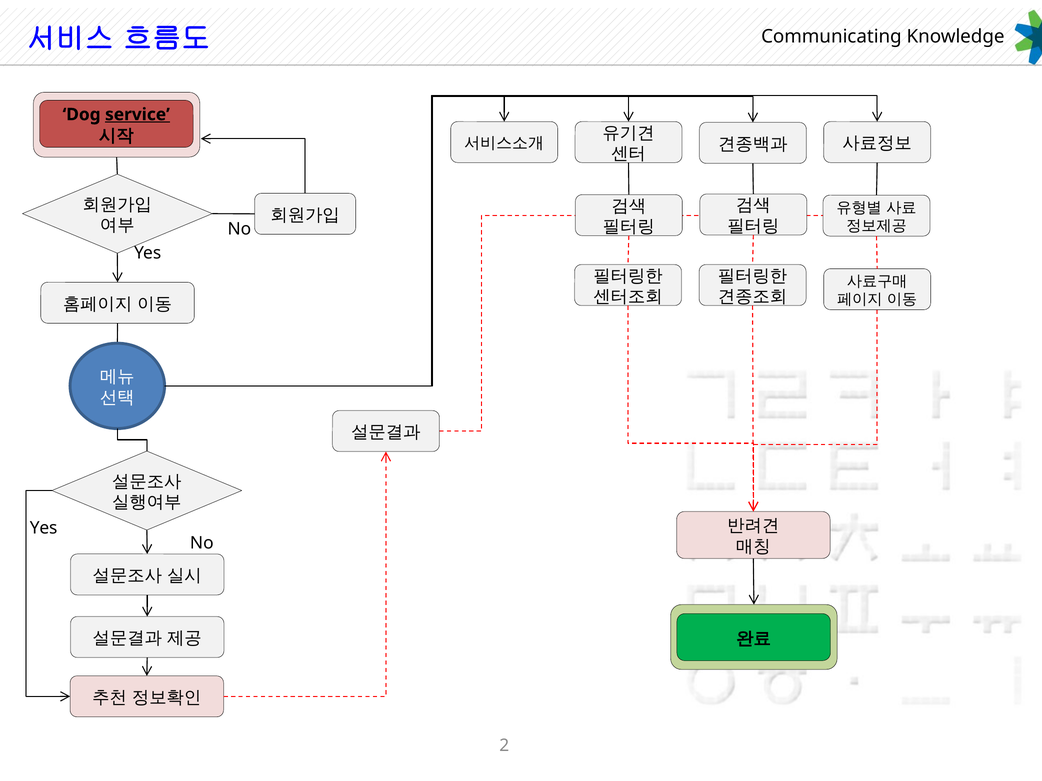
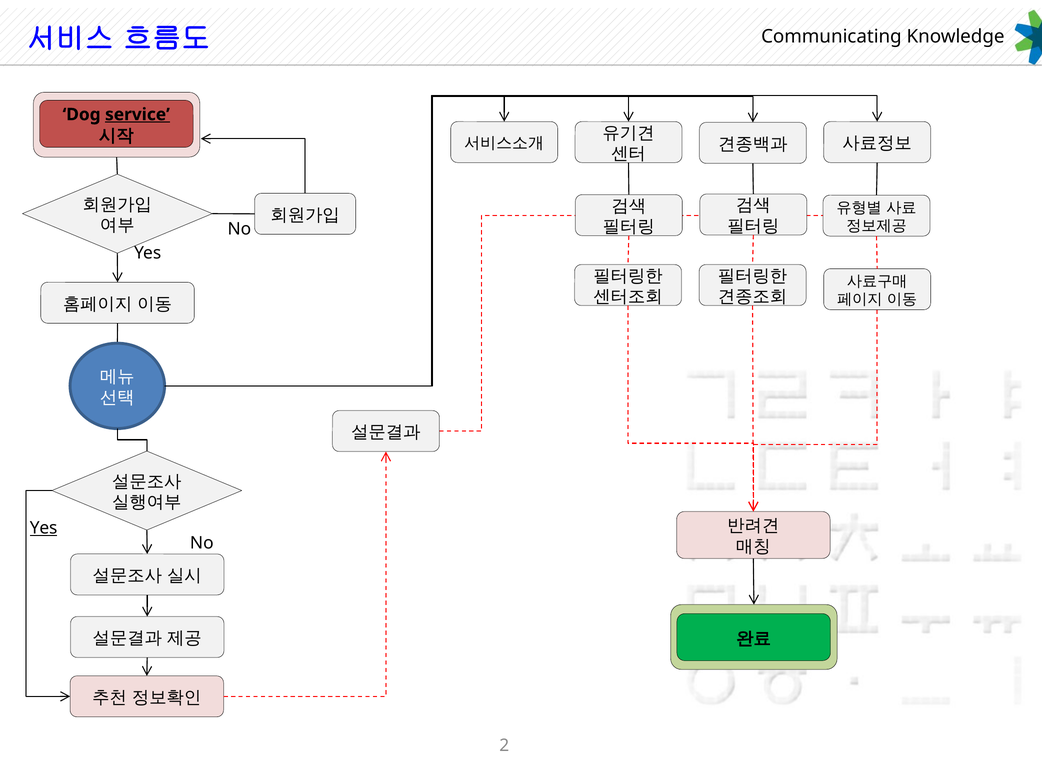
Yes underline: none -> present (44, 528)
